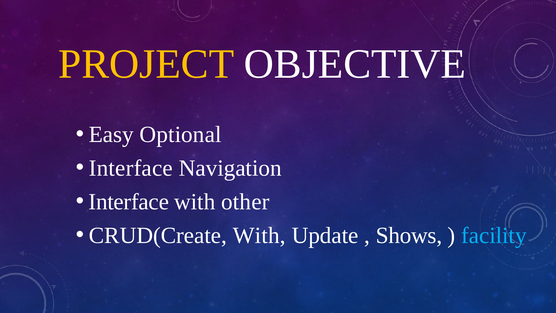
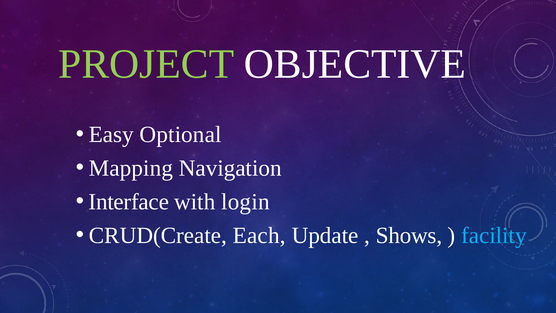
PROJECT colour: yellow -> light green (146, 64)
Interface: Interface -> Mapping (131, 168)
other: other -> login (245, 202)
CRUD(Create With: With -> Each (259, 235)
